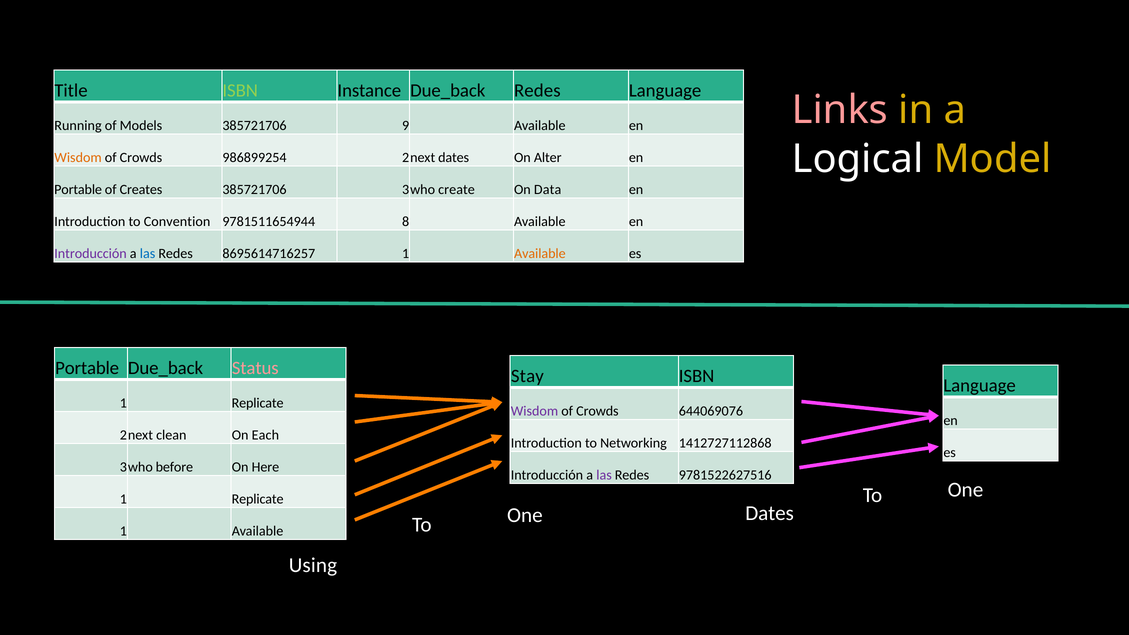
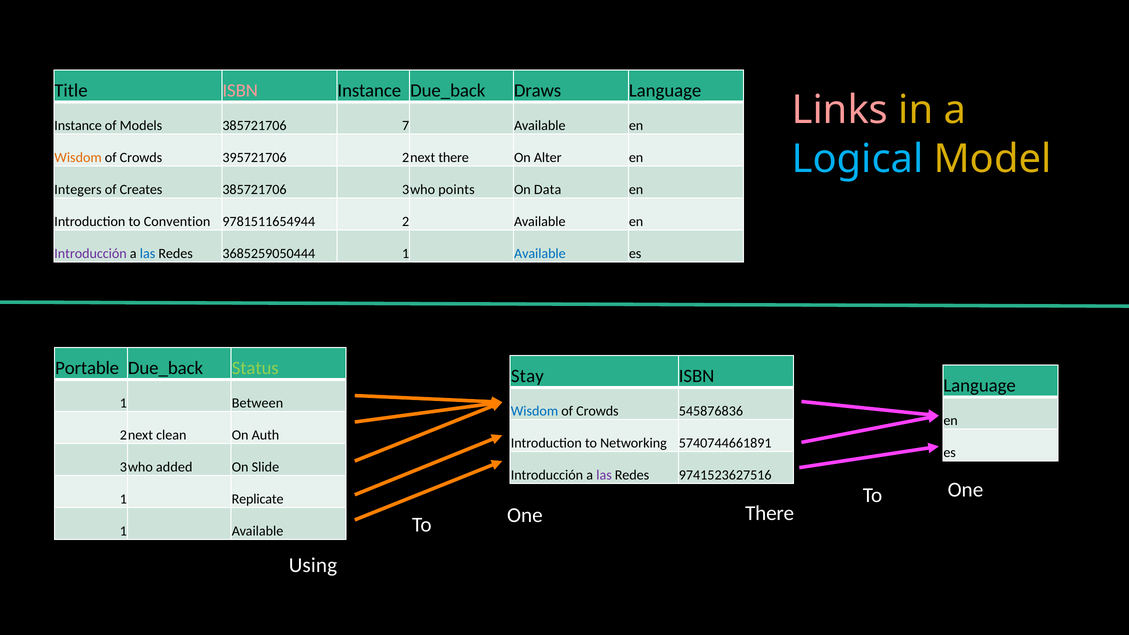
ISBN colour: light green -> pink (240, 91)
Redes: Redes -> Draws (538, 91)
Running: Running -> Instance (78, 125)
9: 9 -> 7 (406, 125)
Logical colour: white -> light blue (858, 159)
986899254: 986899254 -> 395721706 (254, 158)
dates: dates -> there (454, 158)
Portable: Portable -> Integers (78, 190)
create: create -> points (456, 190)
8: 8 -> 2 (406, 222)
8695614716257: 8695614716257 -> 3685259050444 (269, 254)
Available colour: orange -> blue (540, 254)
Status colour: pink -> light green (255, 368)
Replicate: Replicate -> Between (258, 403)
Wisdom colour: purple -> blue (534, 411)
644069076: 644069076 -> 545876836 (711, 411)
Each: Each -> Auth (265, 435)
1412727112868: 1412727112868 -> 5740744661891 (725, 443)
before: before -> added (174, 467)
Here: Here -> Slide (265, 467)
9781522627516: 9781522627516 -> 9741523627516 (725, 475)
Dates: Dates -> There (770, 513)
